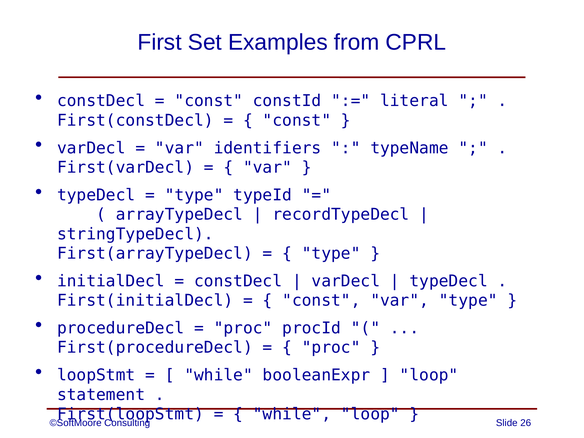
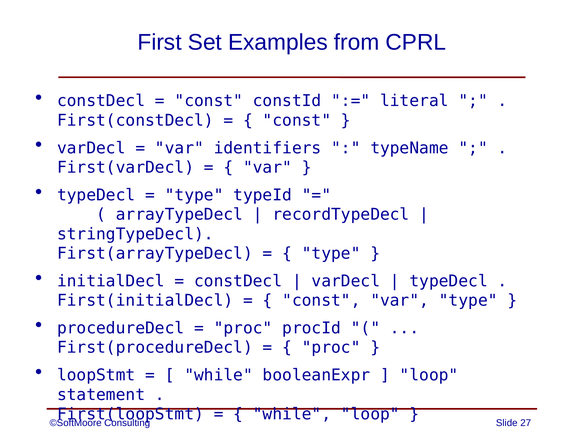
26: 26 -> 27 (526, 423)
